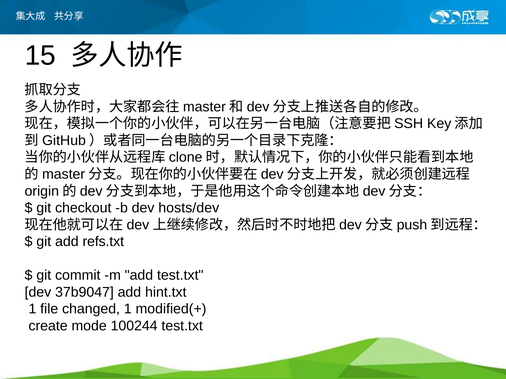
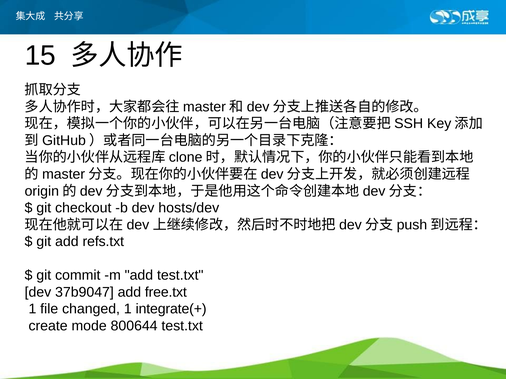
hint.txt: hint.txt -> free.txt (166, 293)
modified(+: modified(+ -> integrate(+ (171, 309)
100244: 100244 -> 800644 (134, 326)
